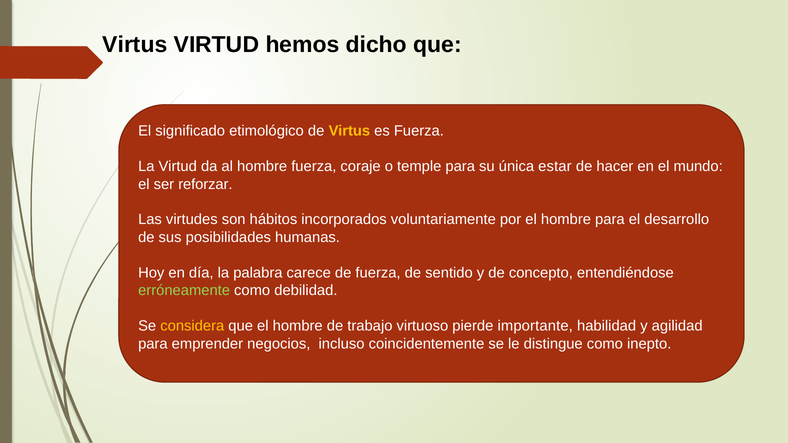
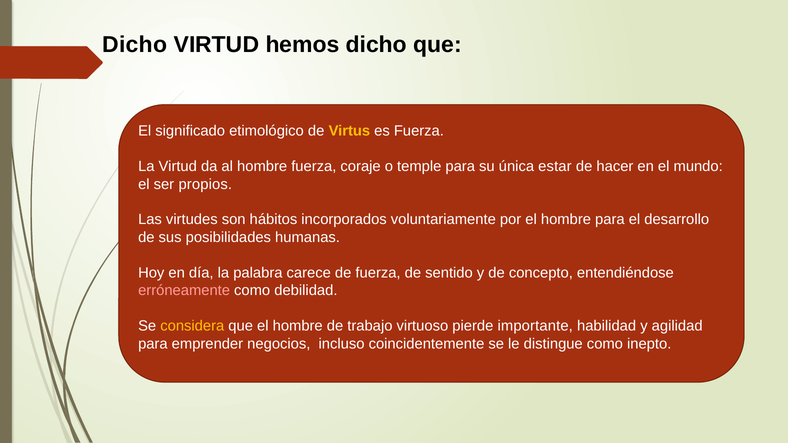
Virtus: Virtus -> Dicho (135, 45)
reforzar: reforzar -> propios (205, 184)
erróneamente colour: light green -> pink (184, 291)
